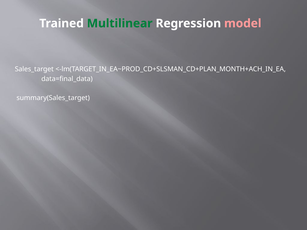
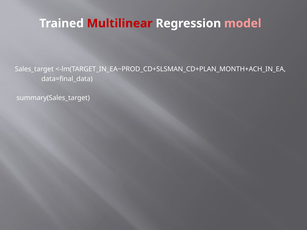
Multilinear colour: green -> red (120, 23)
